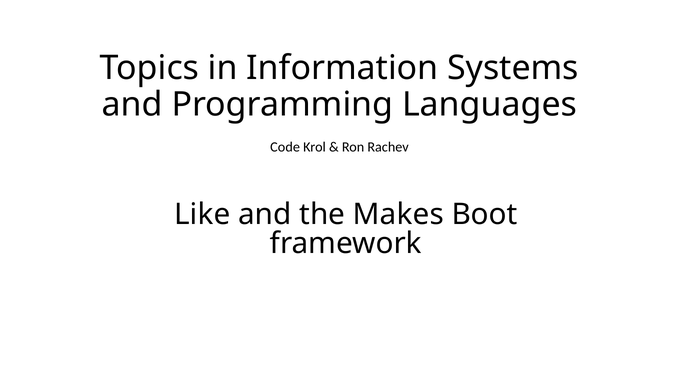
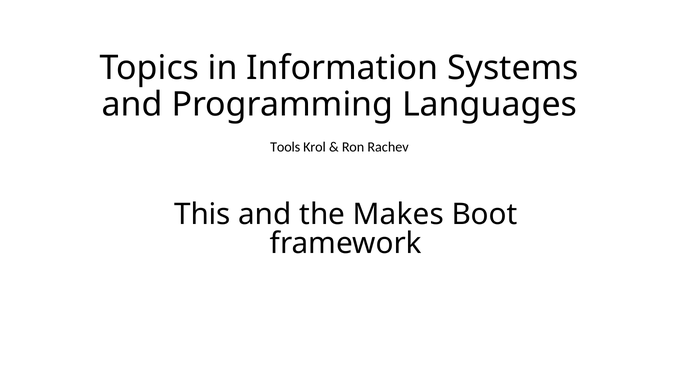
Code: Code -> Tools (285, 147)
Like: Like -> This (202, 214)
